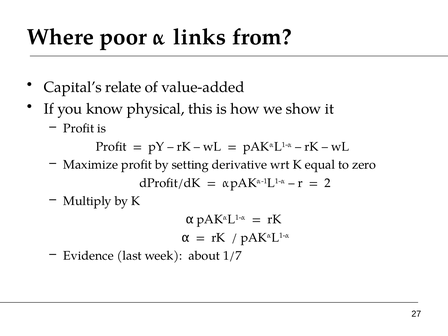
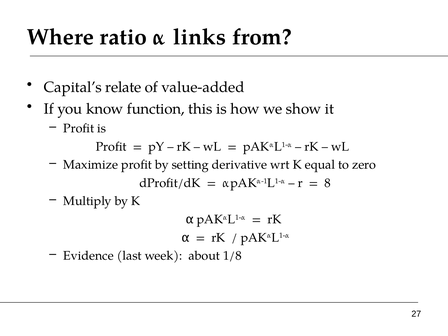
poor: poor -> ratio (123, 37)
physical: physical -> function (156, 109)
2: 2 -> 8 (328, 183)
1/7: 1/7 -> 1/8 (232, 256)
